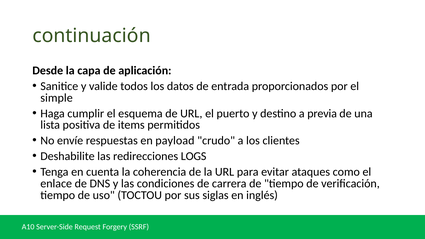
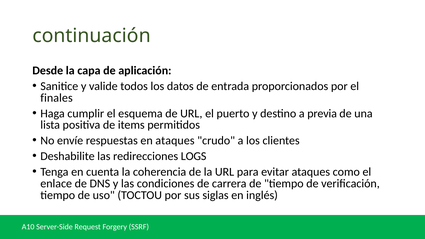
simple: simple -> finales (57, 98)
en payload: payload -> ataques (175, 141)
